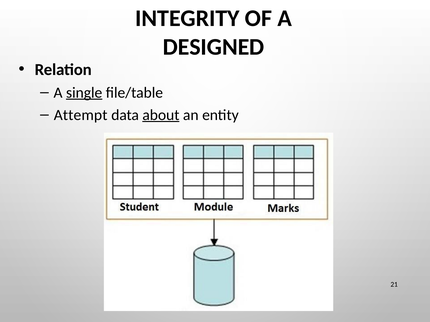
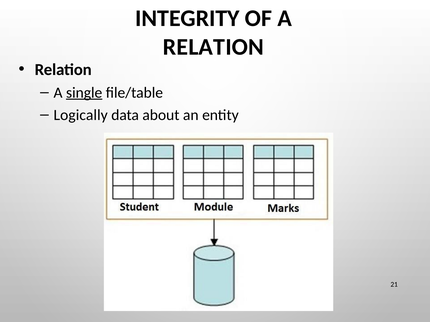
DESIGNED: DESIGNED -> RELATION (213, 47)
Attempt: Attempt -> Logically (81, 115)
about underline: present -> none (161, 115)
